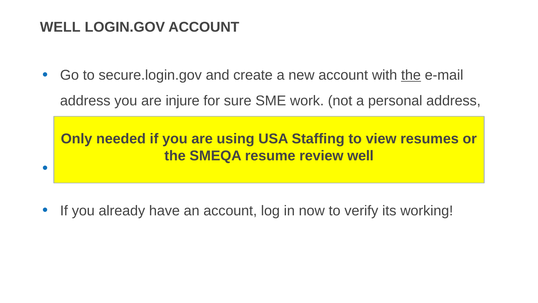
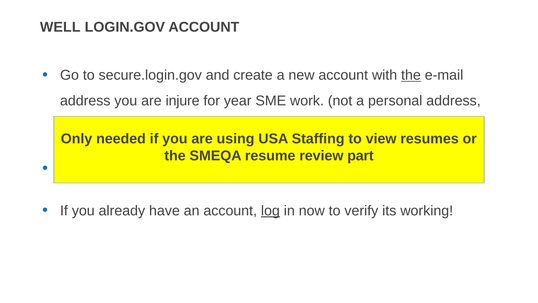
sure: sure -> year (238, 101)
review well: well -> part (360, 156)
log underline: none -> present (270, 210)
